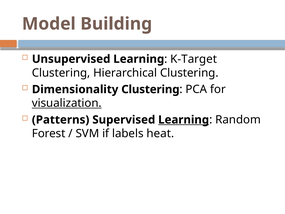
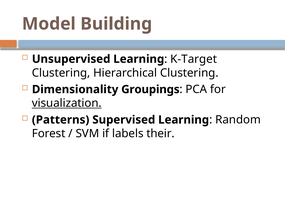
Dimensionality Clustering: Clustering -> Groupings (150, 89)
Learning underline: present -> none (184, 120)
heat: heat -> their (161, 133)
